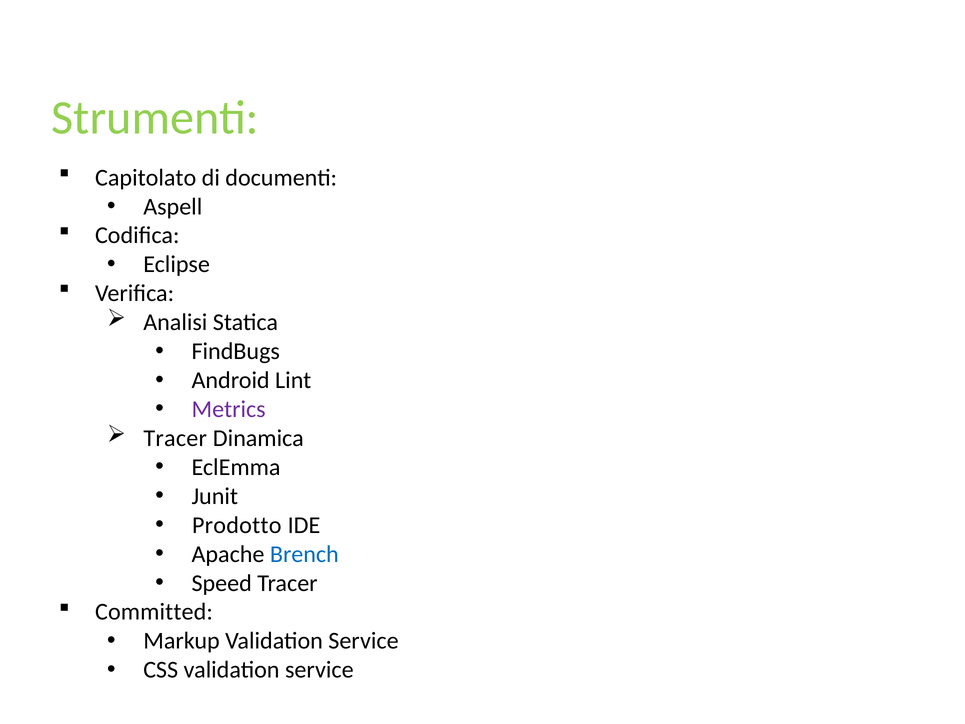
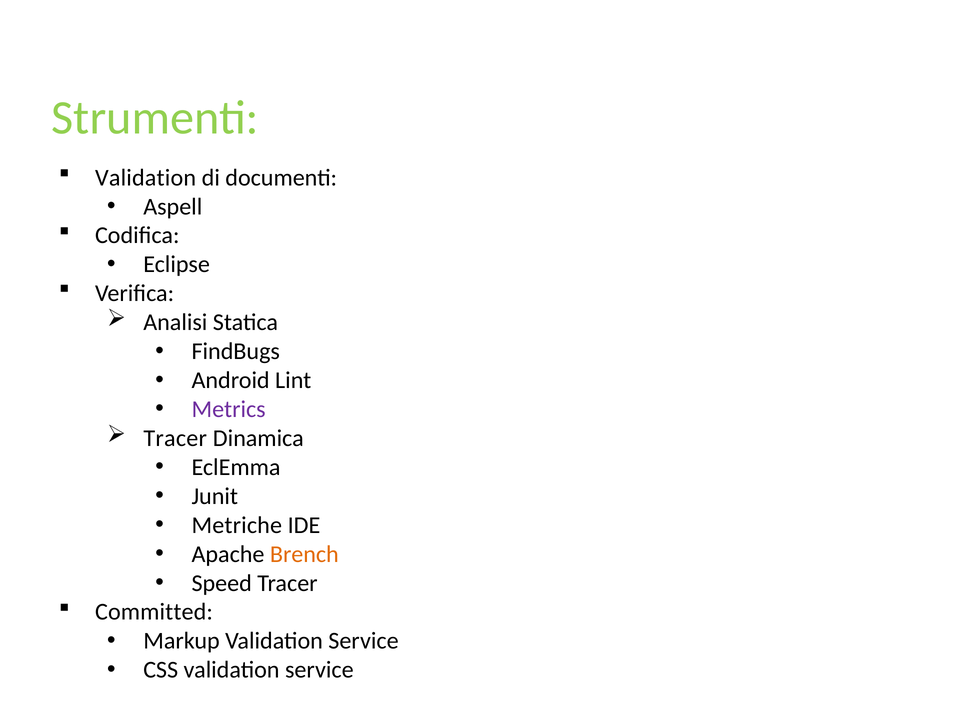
Capitolato: Capitolato -> Validation (146, 178)
Prodotto: Prodotto -> Metriche (237, 525)
Brench colour: blue -> orange (304, 554)
